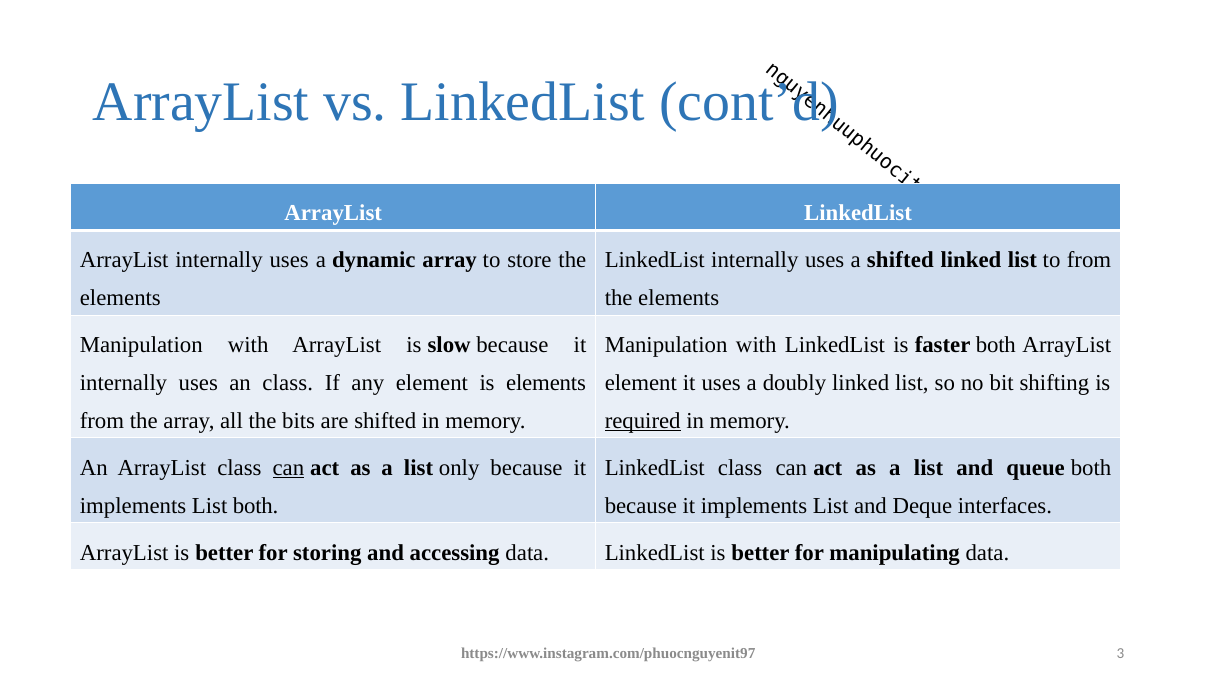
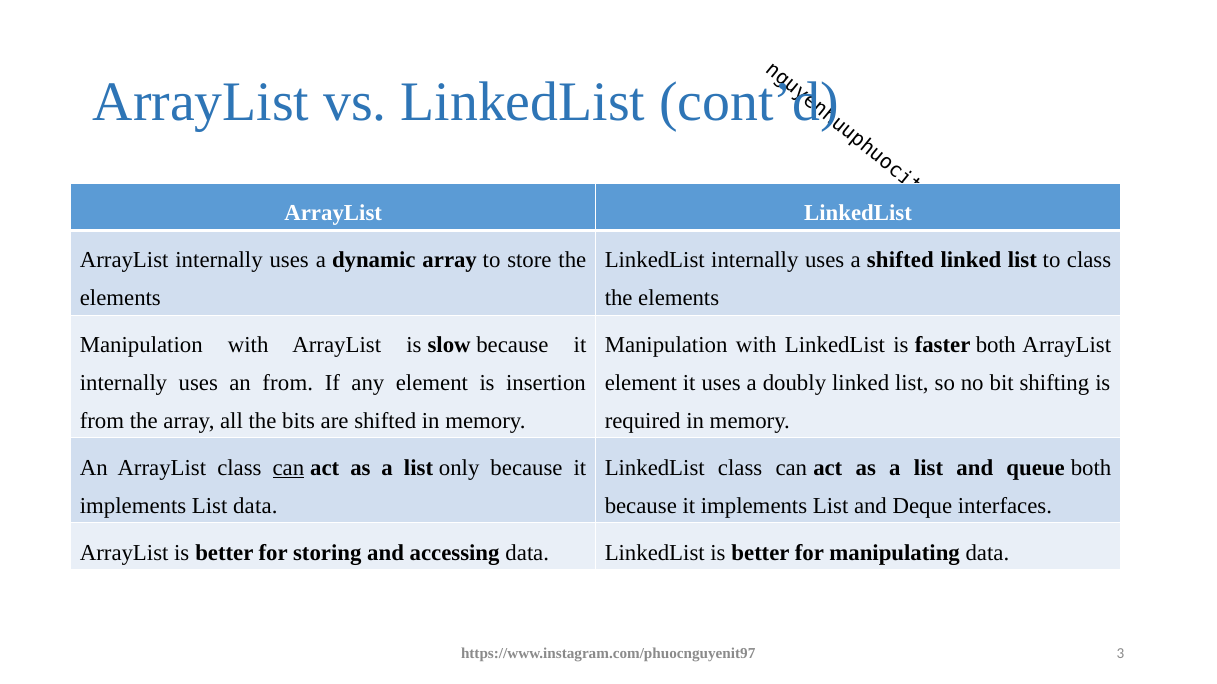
to from: from -> class (1089, 261)
an class: class -> from (288, 383)
elements: elements -> insertion (546, 383)
required underline: present -> none (643, 421)
List both: both -> data (255, 506)
